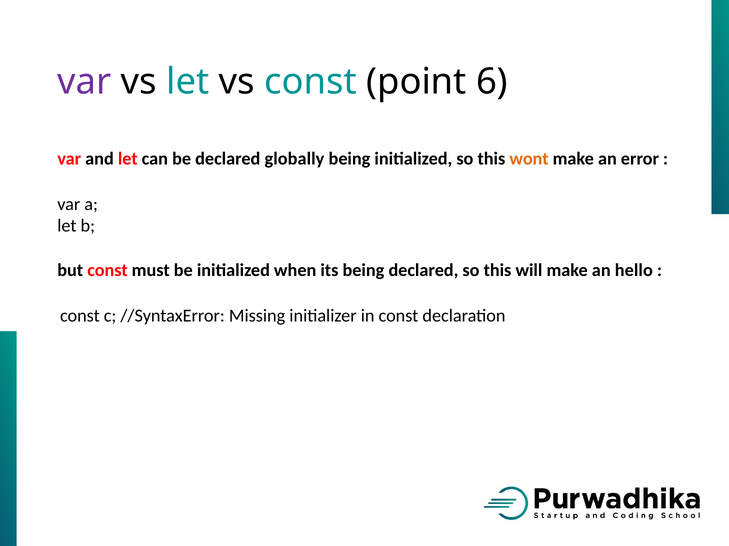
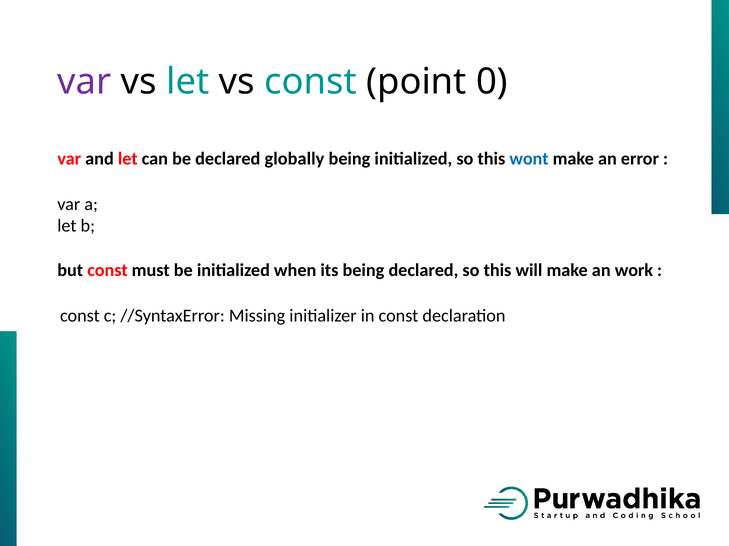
6: 6 -> 0 (492, 82)
wont colour: orange -> blue (529, 159)
hello: hello -> work (634, 271)
